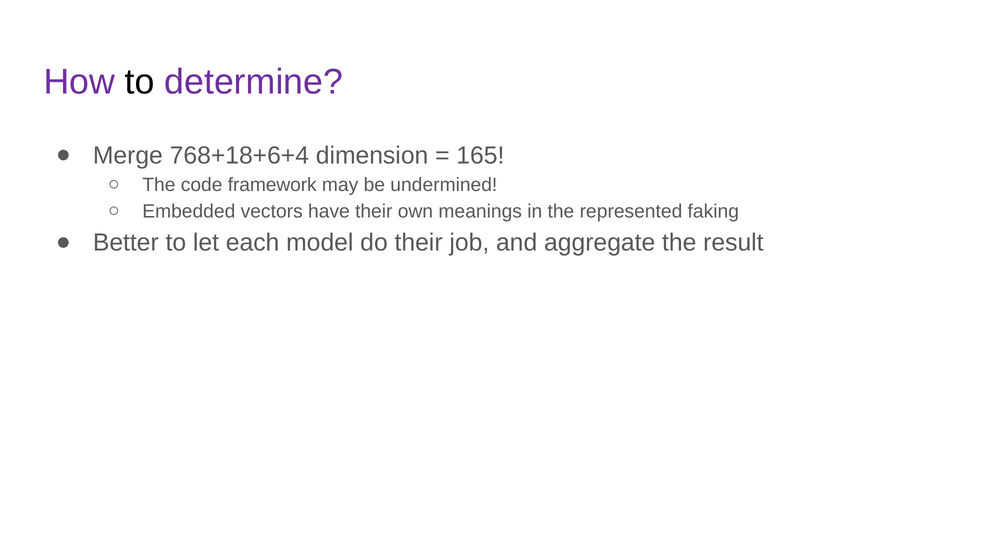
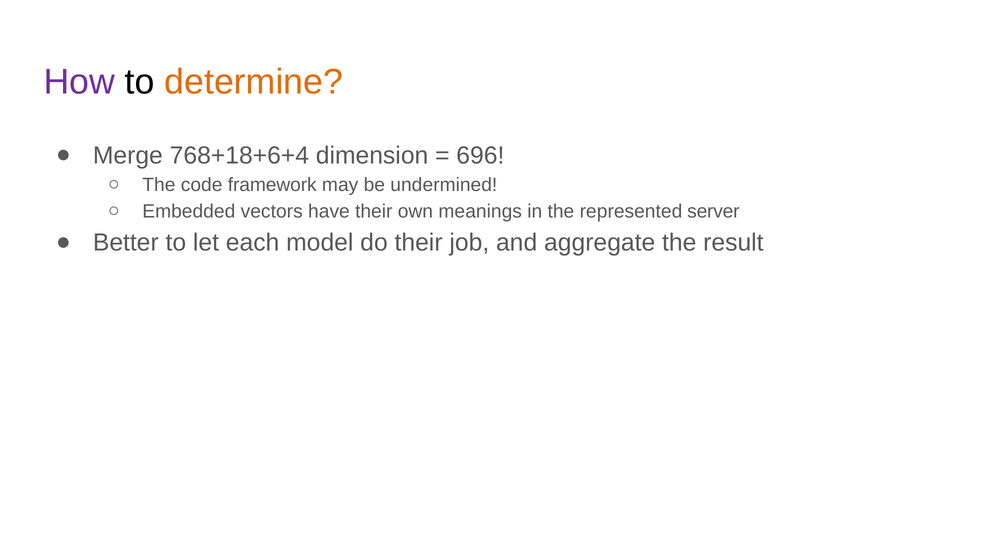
determine colour: purple -> orange (254, 82)
165: 165 -> 696 (480, 155)
faking: faking -> server (713, 211)
